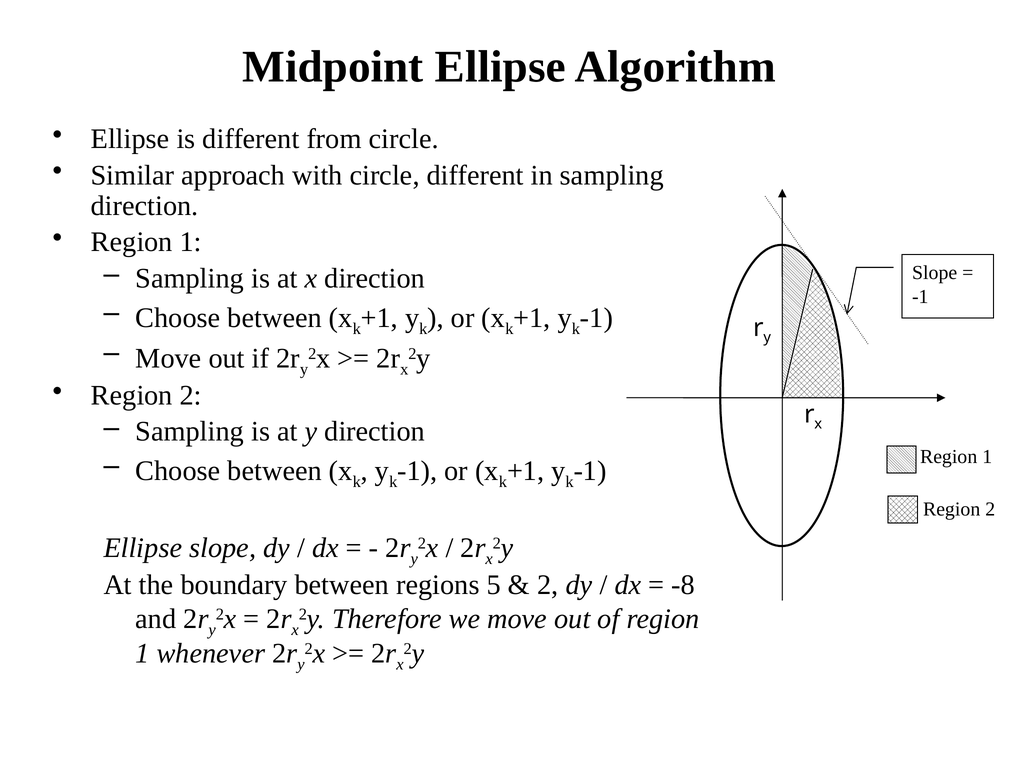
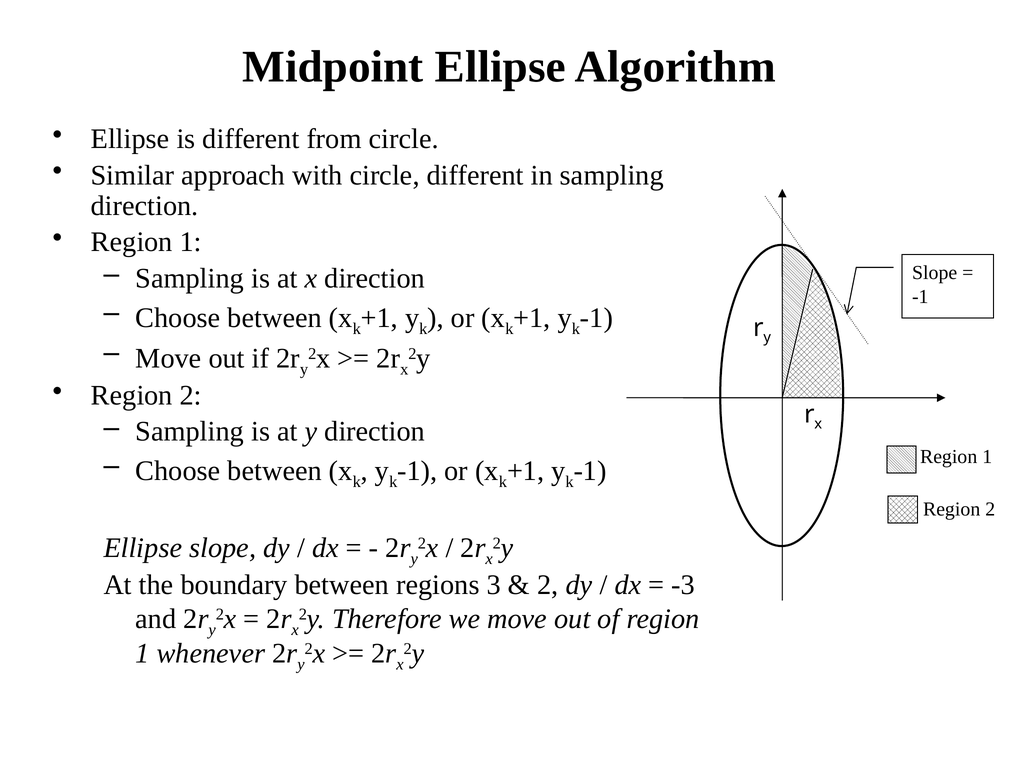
5: 5 -> 3 (494, 585)
-8: -8 -> -3 (683, 585)
